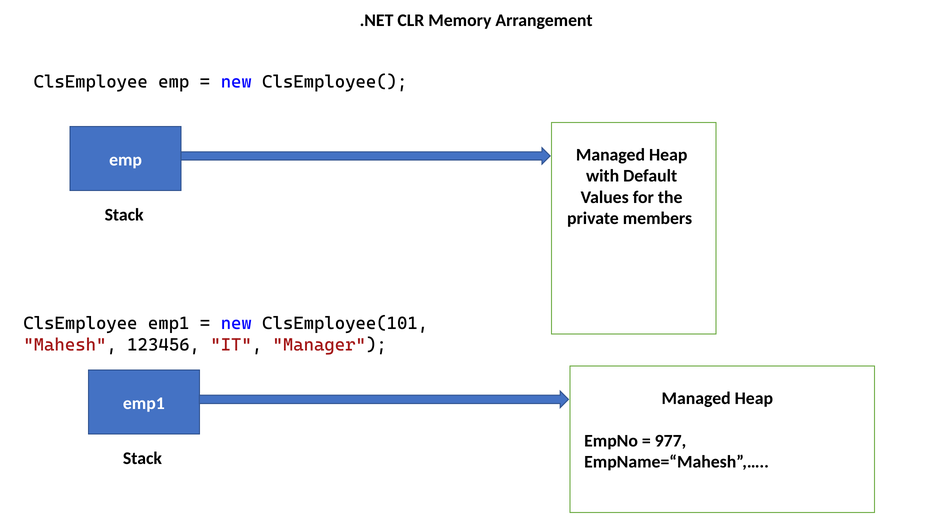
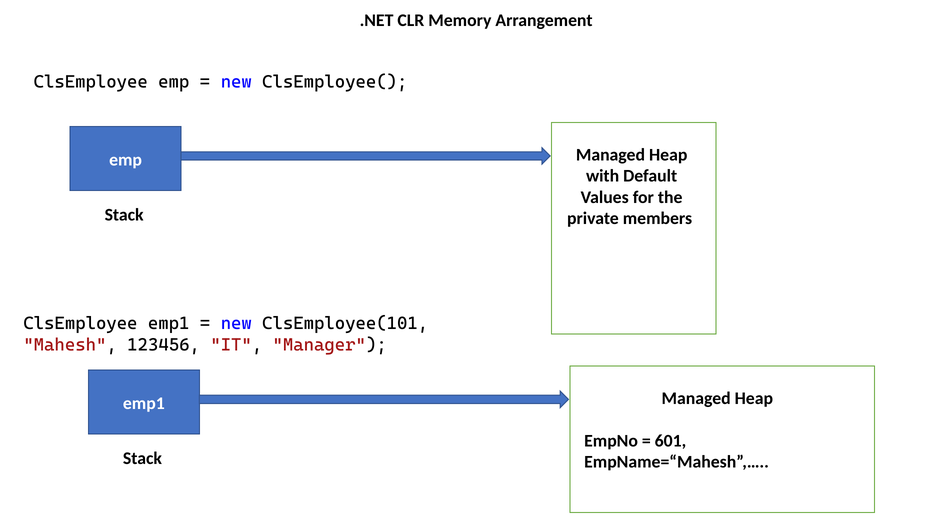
977: 977 -> 601 (670, 441)
